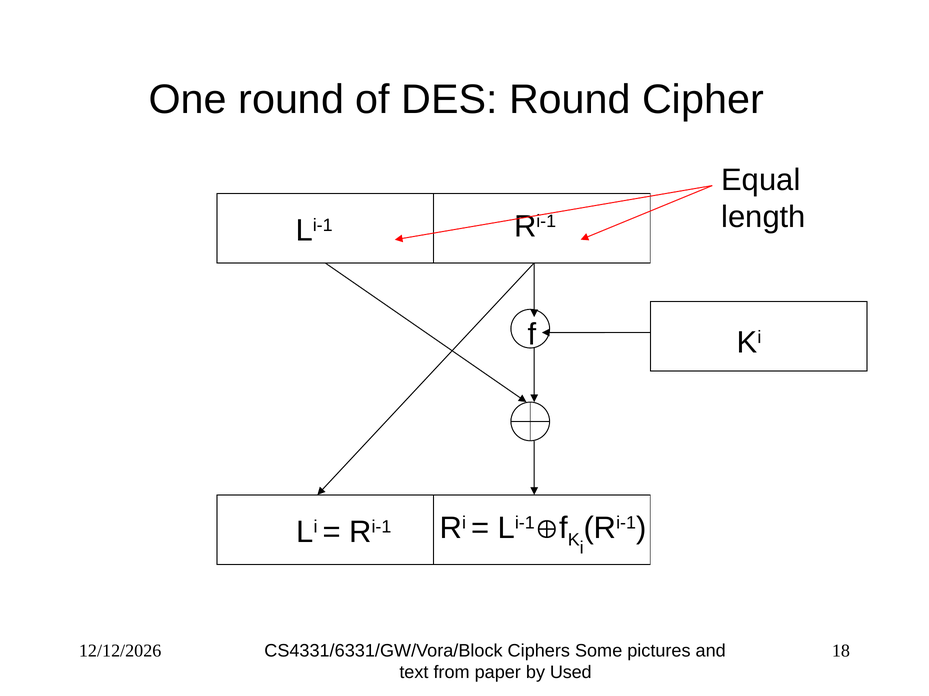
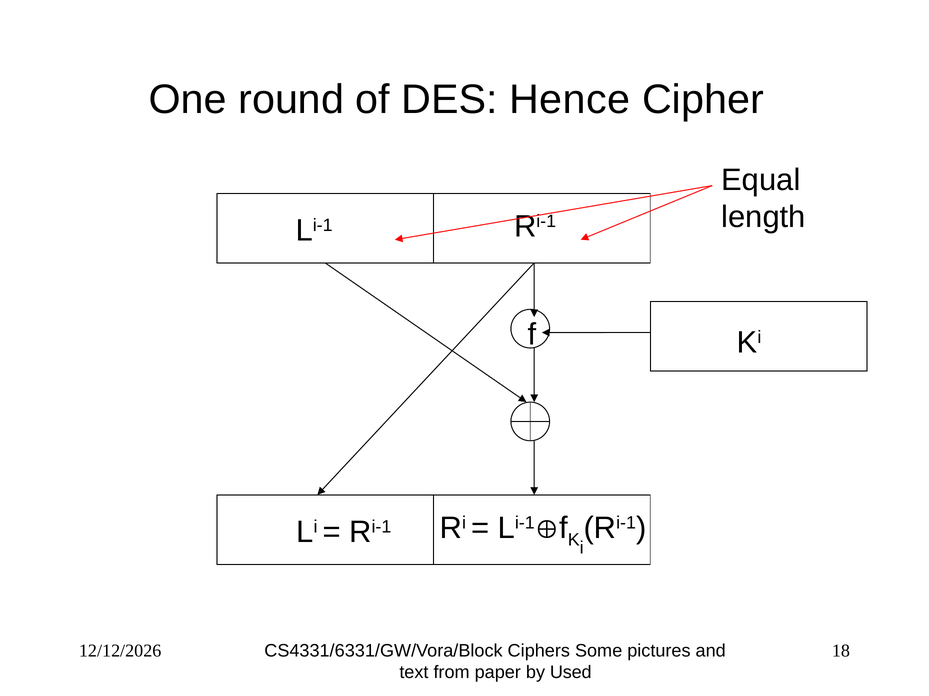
DES Round: Round -> Hence (570, 100)
